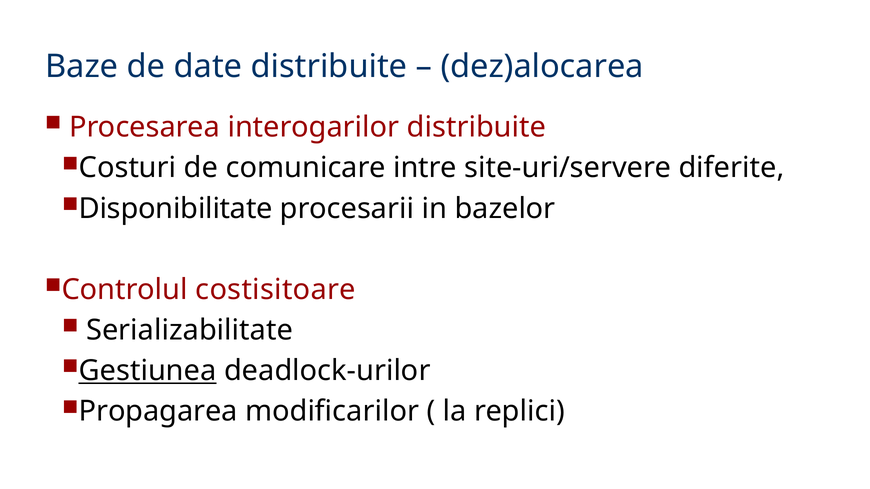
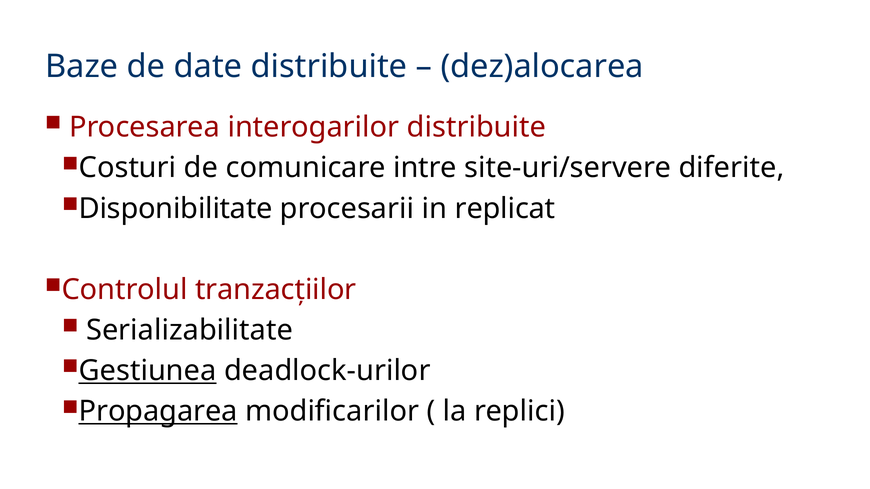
bazelor: bazelor -> replicat (505, 209)
costisitoare: costisitoare -> tranzacțiilor (276, 290)
Propagarea underline: none -> present (158, 412)
